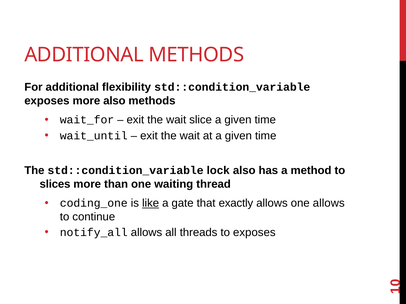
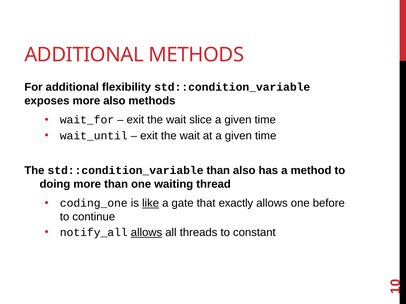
std::condition_variable lock: lock -> than (218, 171)
slices: slices -> doing (55, 184)
one allows: allows -> before (329, 204)
allows underline: none -> present (146, 233)
to exposes: exposes -> constant (254, 233)
